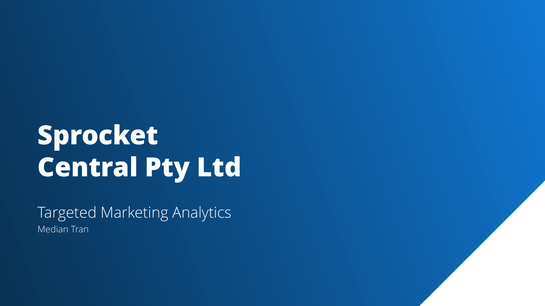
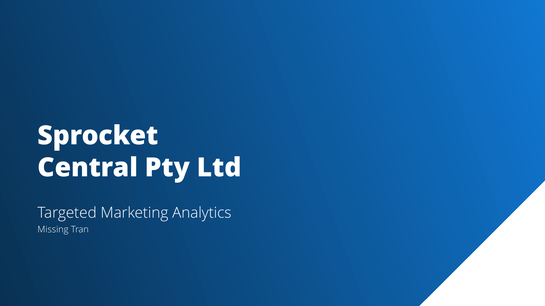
Median: Median -> Missing (53, 230)
